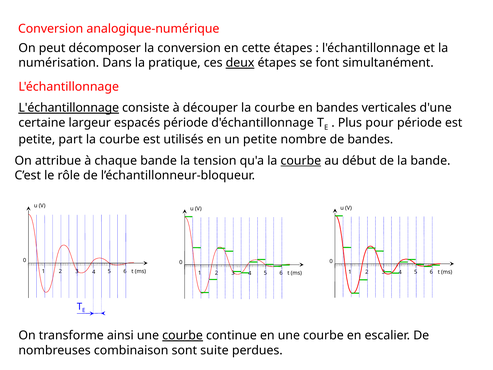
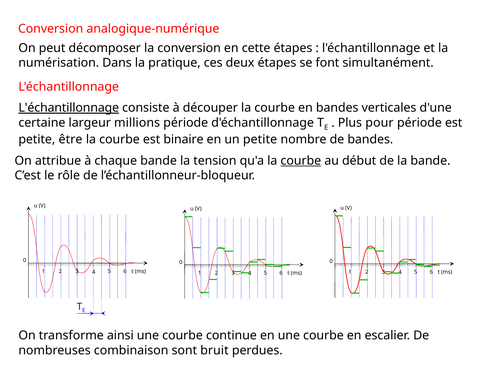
deux underline: present -> none (240, 63)
espacés: espacés -> millions (137, 123)
part: part -> être (71, 139)
utilisés: utilisés -> binaire (183, 139)
courbe underline: present -> none (183, 335)
suite: suite -> bruit (214, 350)
